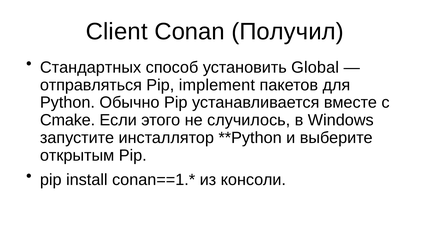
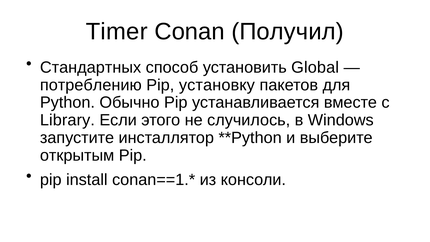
Client: Client -> Timer (117, 31)
отправляться: отправляться -> потреблению (91, 85)
implement: implement -> установку (217, 85)
Cmake: Cmake -> Library (67, 120)
